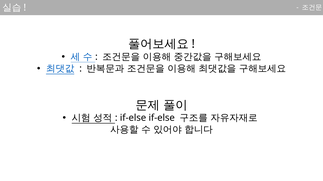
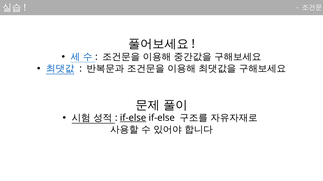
if-else underline: none -> present (133, 118)
